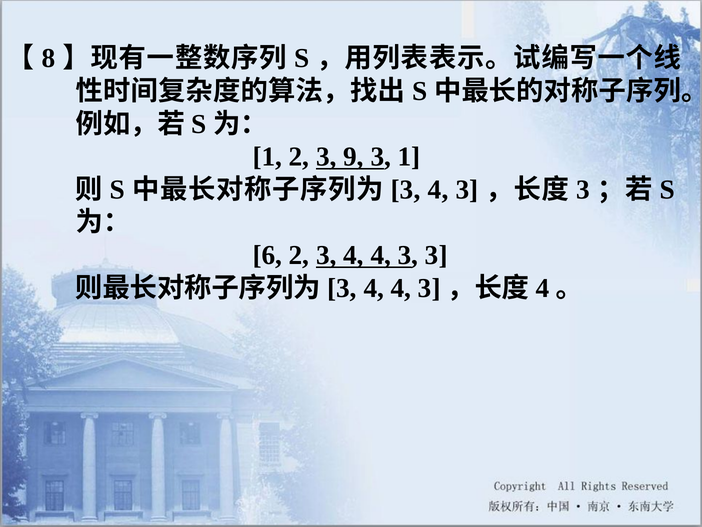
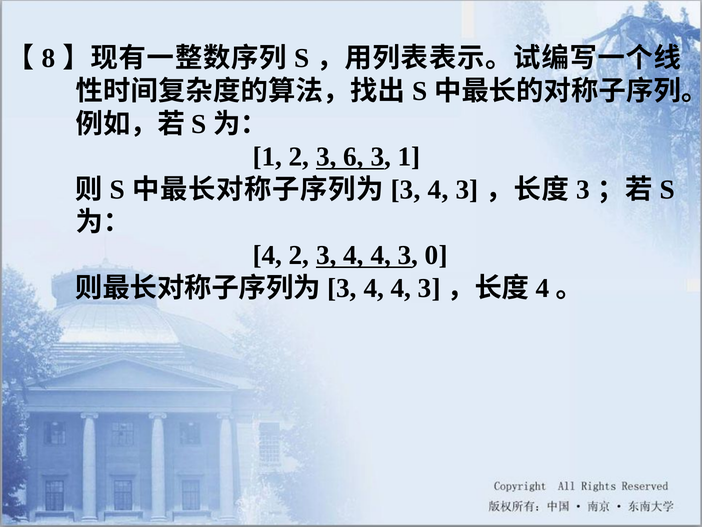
9: 9 -> 6 (354, 157)
6: 6 -> 4 (267, 255)
3 3: 3 -> 0 (436, 255)
